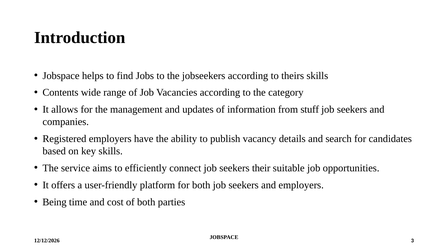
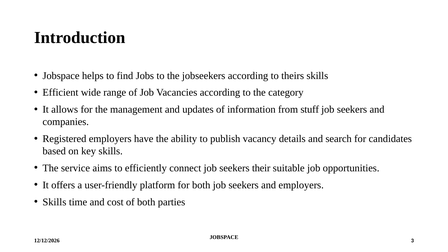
Contents: Contents -> Efficient (60, 93)
Being: Being -> Skills (54, 202)
